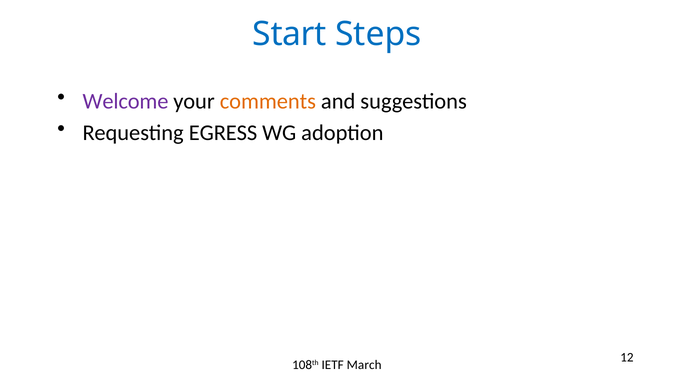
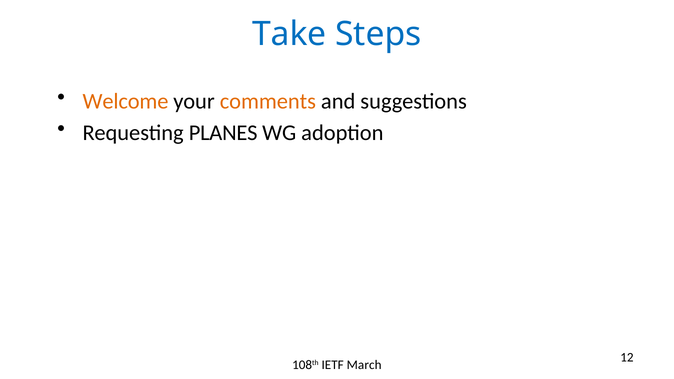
Start: Start -> Take (289, 34)
Welcome colour: purple -> orange (126, 101)
EGRESS: EGRESS -> PLANES (223, 133)
